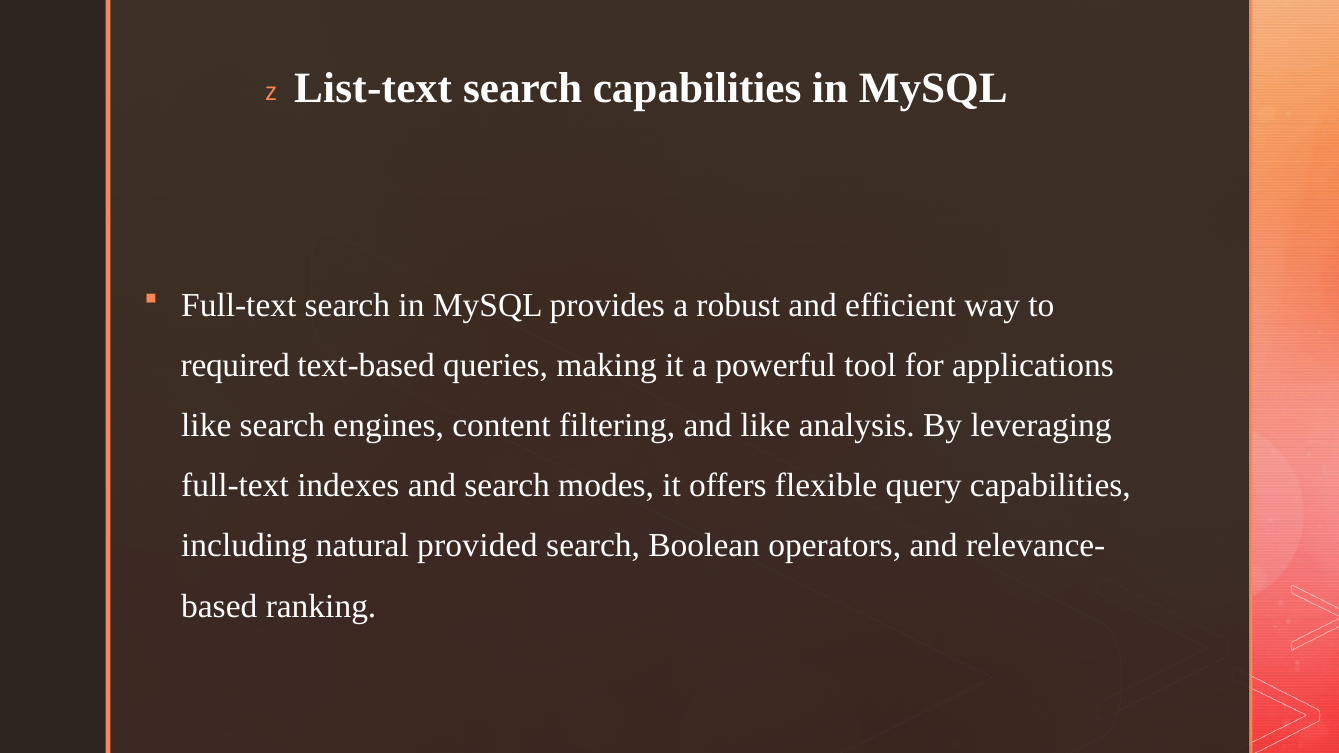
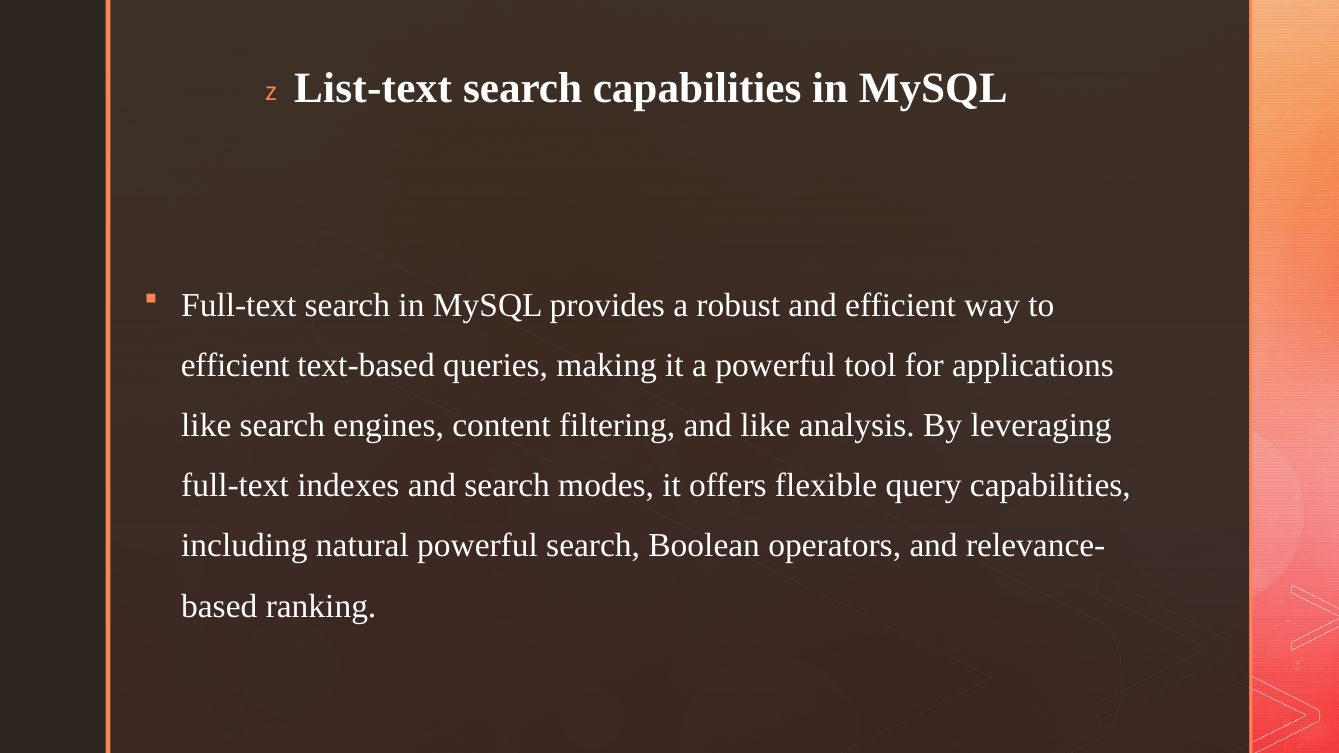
required: required -> efficient (235, 365)
natural provided: provided -> powerful (478, 546)
